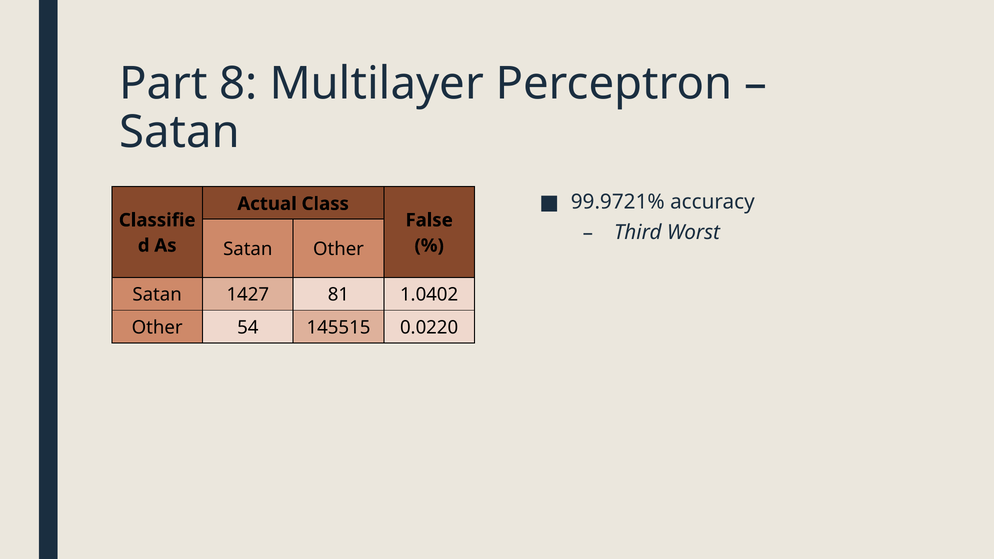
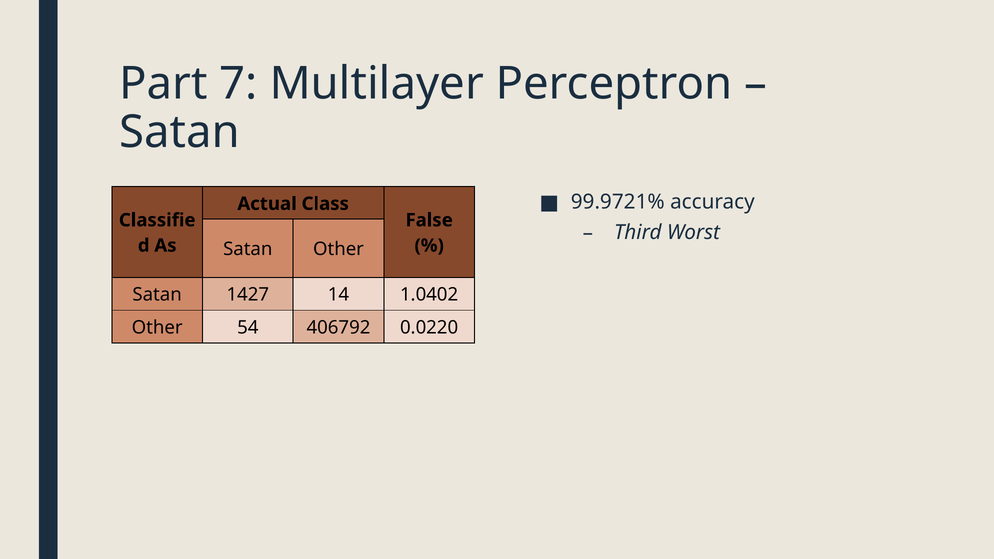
8: 8 -> 7 (239, 84)
81: 81 -> 14 (339, 295)
145515: 145515 -> 406792 (339, 328)
